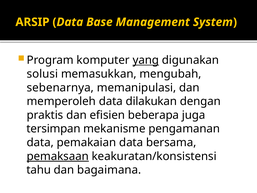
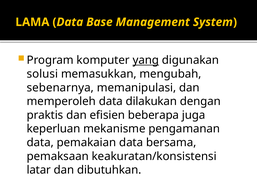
ARSIP: ARSIP -> LAMA (32, 22)
tersimpan: tersimpan -> keperluan (54, 129)
pemaksaan underline: present -> none (58, 156)
tahu: tahu -> latar (39, 170)
bagaimana: bagaimana -> dibutuhkan (109, 170)
